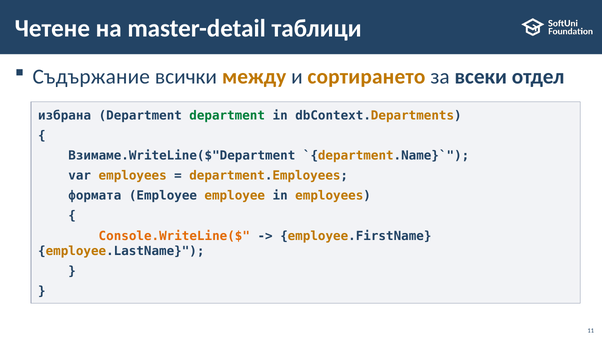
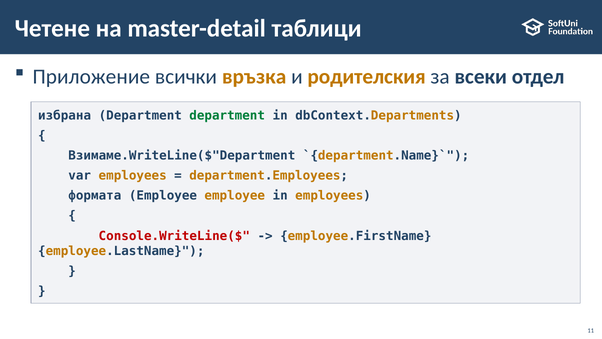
Съдържание: Съдържание -> Приложение (91, 76)
между: между -> връзка (254, 76)
сортирането: сортирането -> родителския (367, 76)
Console.WriteLine($ colour: orange -> red (174, 236)
